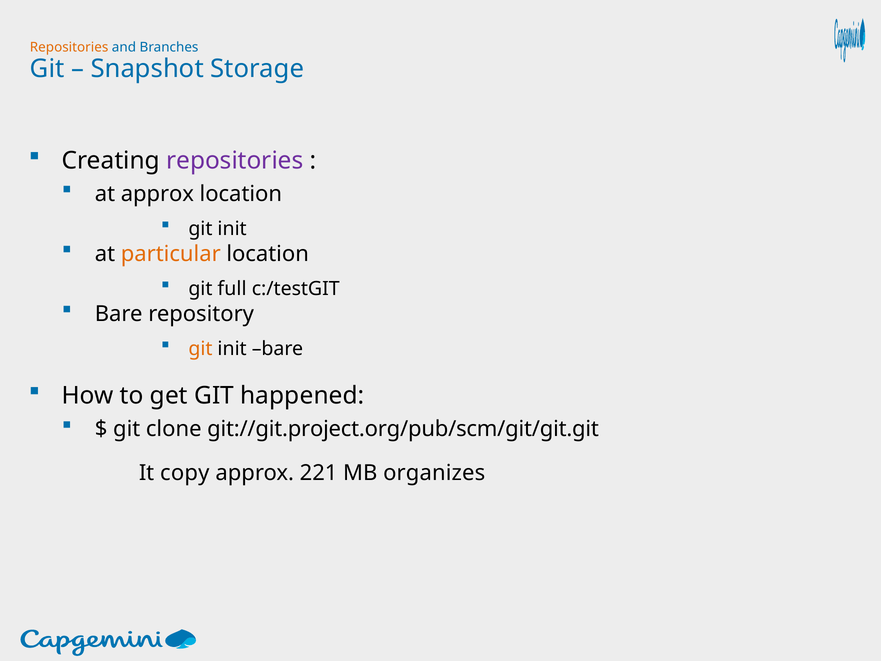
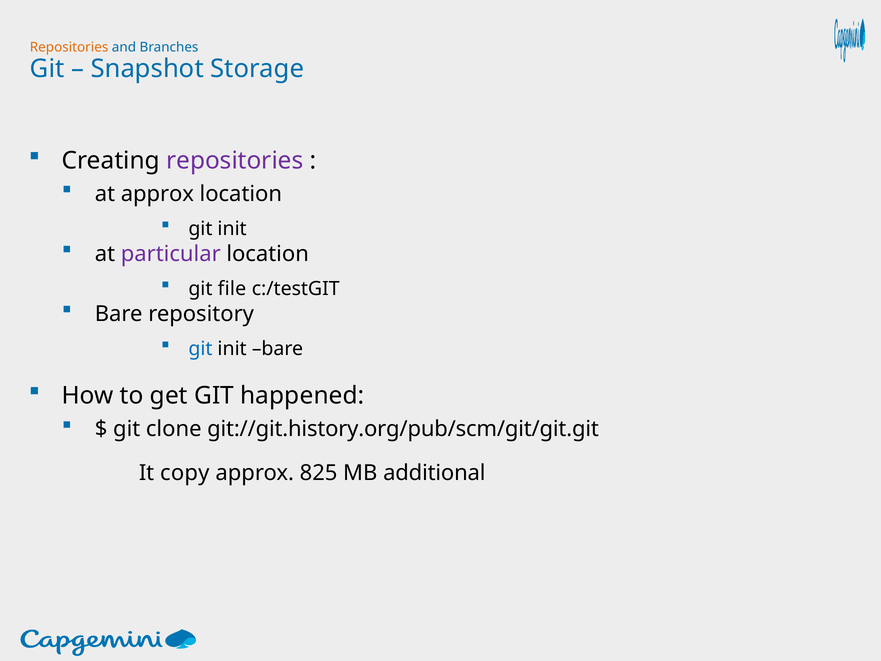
particular colour: orange -> purple (171, 254)
full: full -> file (232, 289)
git colour: orange -> blue (200, 349)
git://git.project.org/pub/scm/git/git.git: git://git.project.org/pub/scm/git/git.git -> git://git.history.org/pub/scm/git/git.git (403, 429)
221: 221 -> 825 (319, 473)
organizes: organizes -> additional (434, 473)
